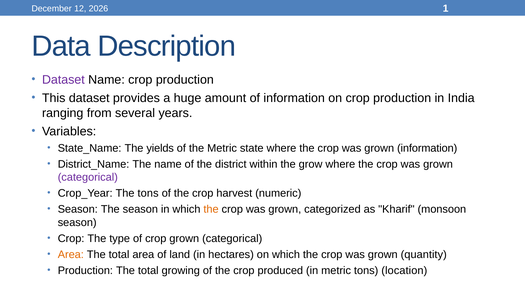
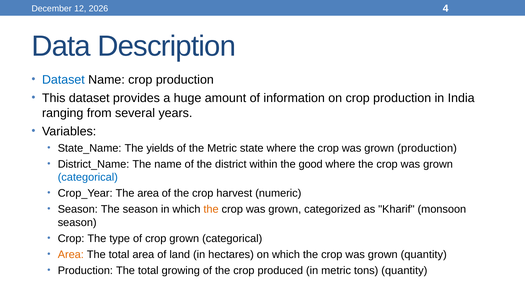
1: 1 -> 4 (446, 9)
Dataset colour: purple -> blue (63, 80)
grown information: information -> production (427, 148)
grow: grow -> good (311, 164)
categorical colour: purple -> blue (88, 177)
The tons: tons -> area (148, 193)
tons location: location -> quantity (404, 271)
